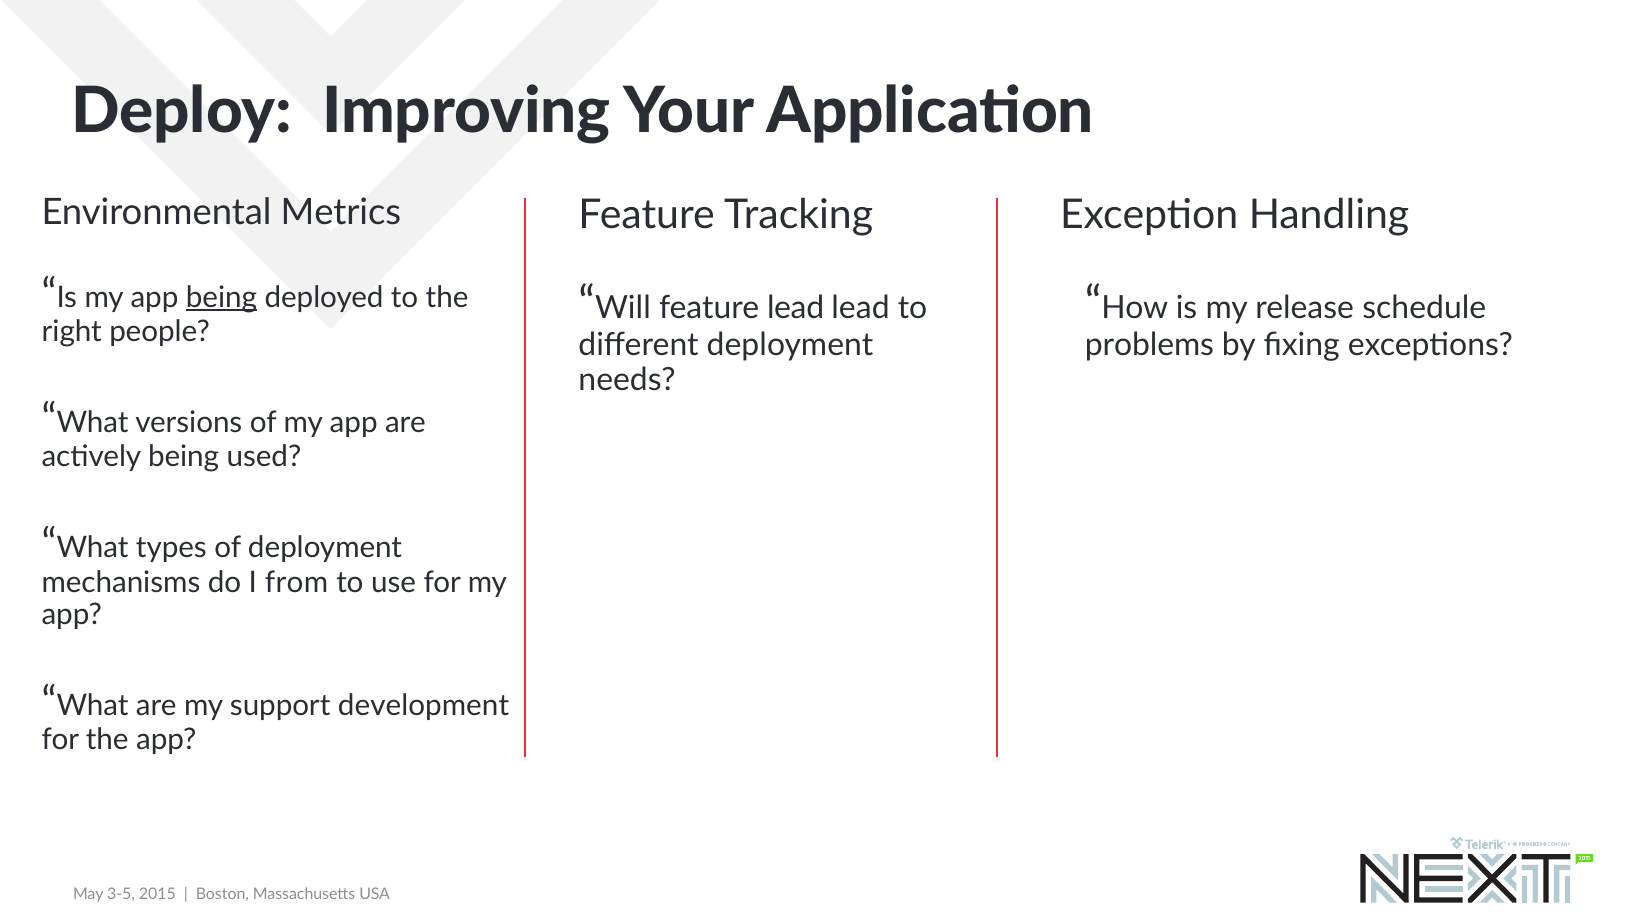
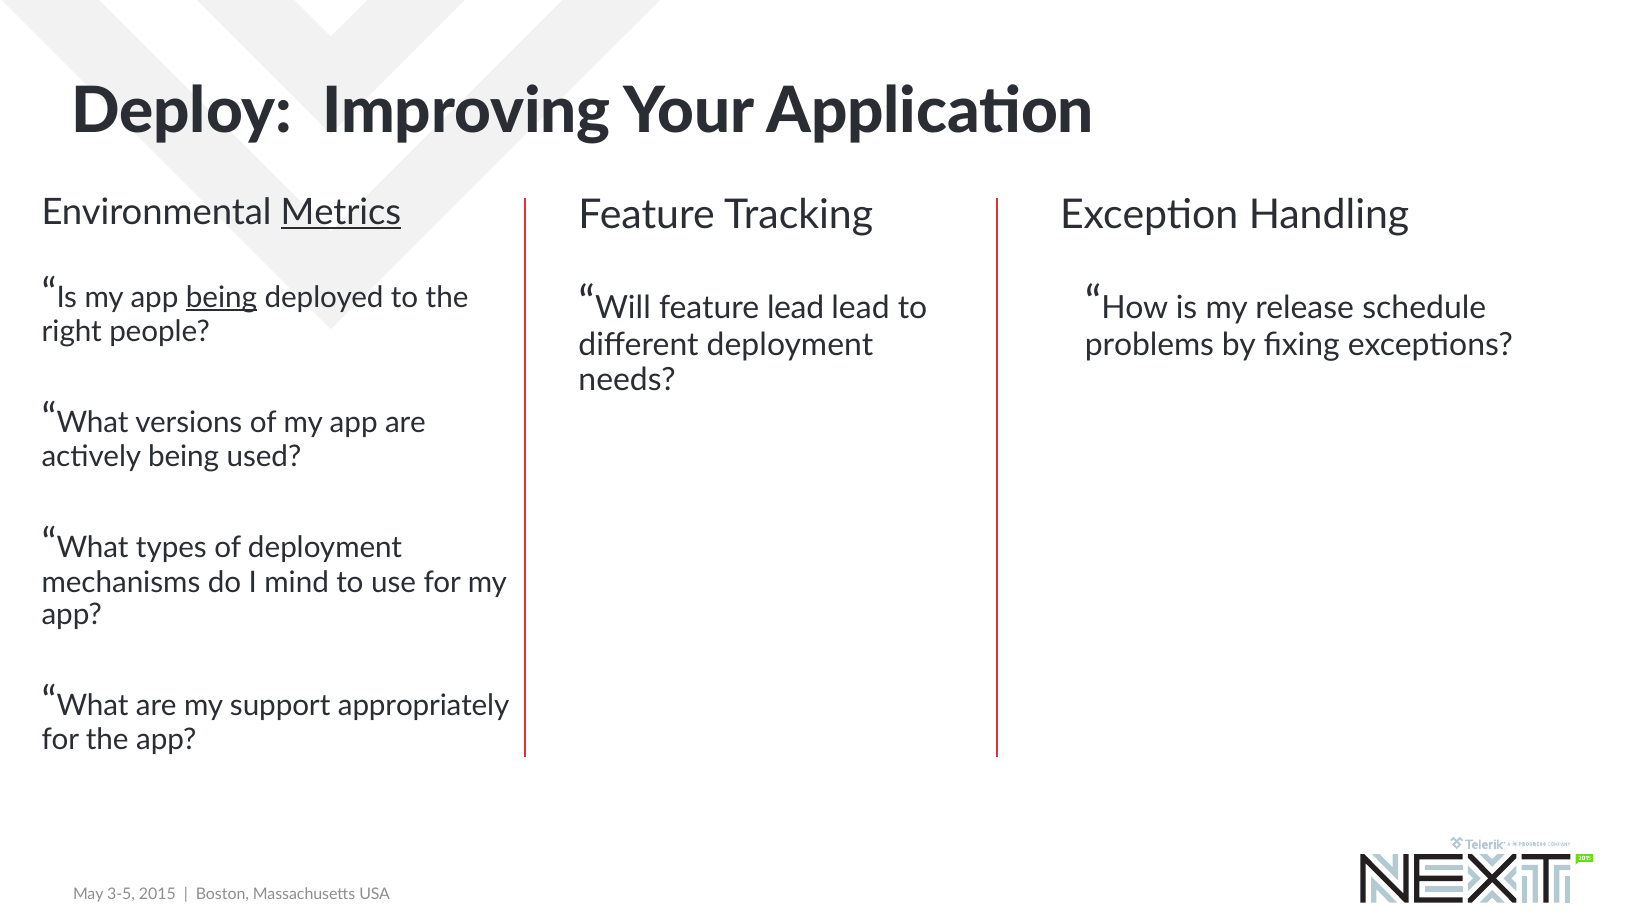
Metrics underline: none -> present (341, 213)
from: from -> mind (297, 583)
development: development -> appropriately (424, 706)
